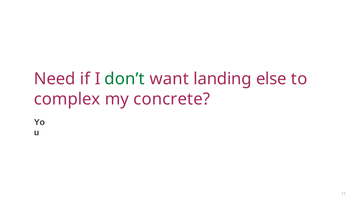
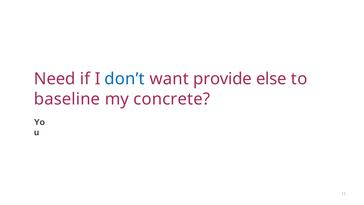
don’t colour: green -> blue (125, 79)
landing: landing -> provide (223, 79)
complex: complex -> baseline (67, 99)
